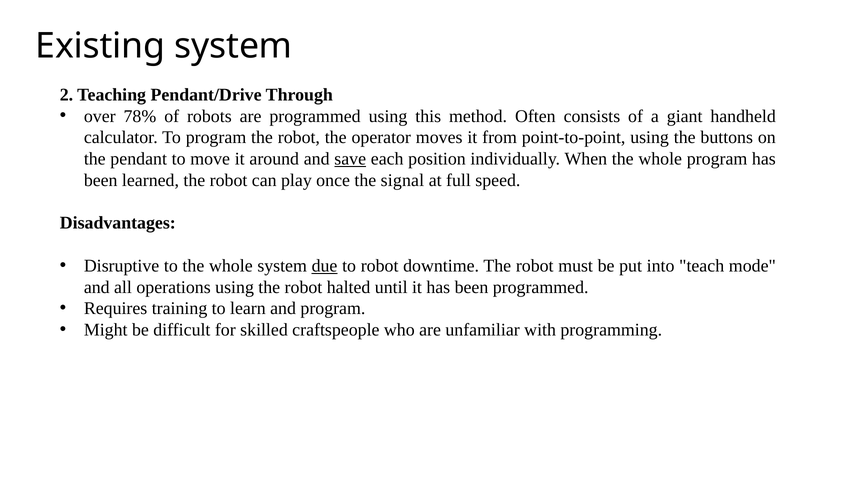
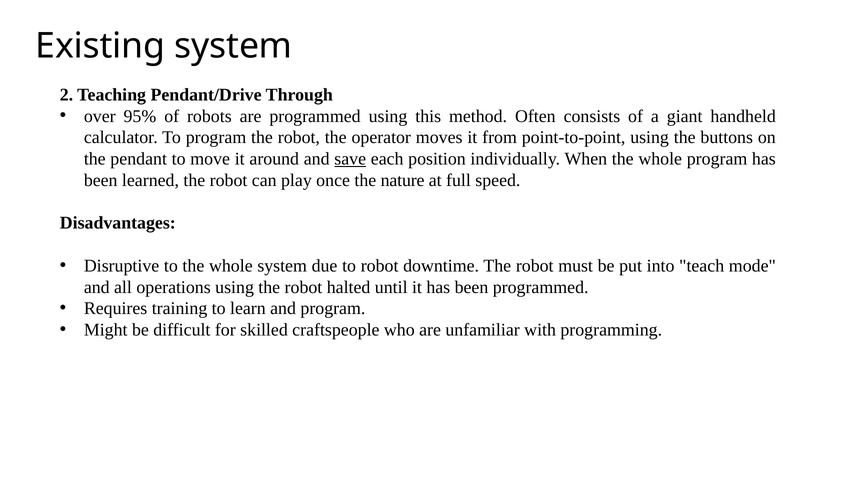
78%: 78% -> 95% (140, 116)
signal: signal -> nature (403, 180)
due underline: present -> none (325, 266)
